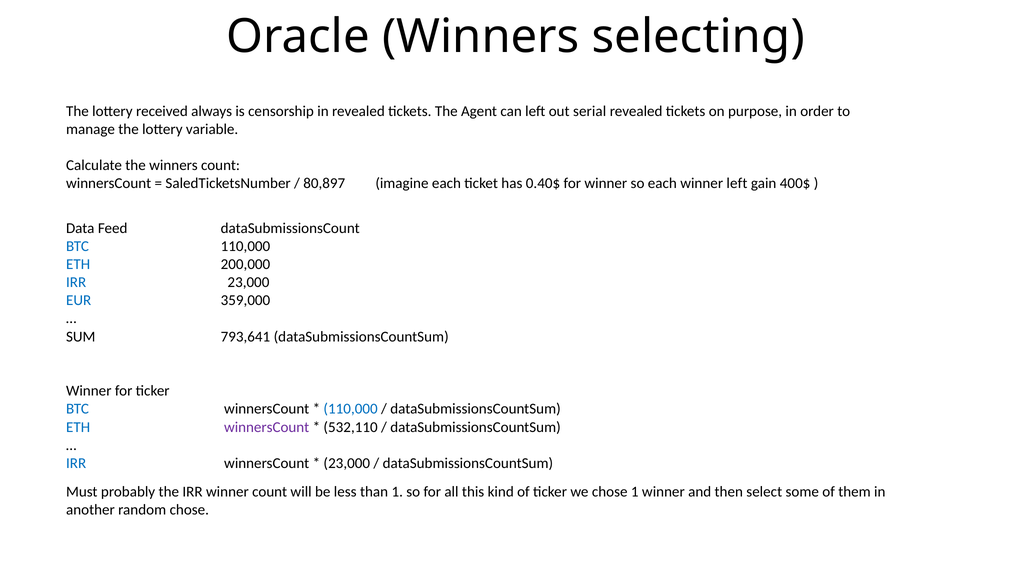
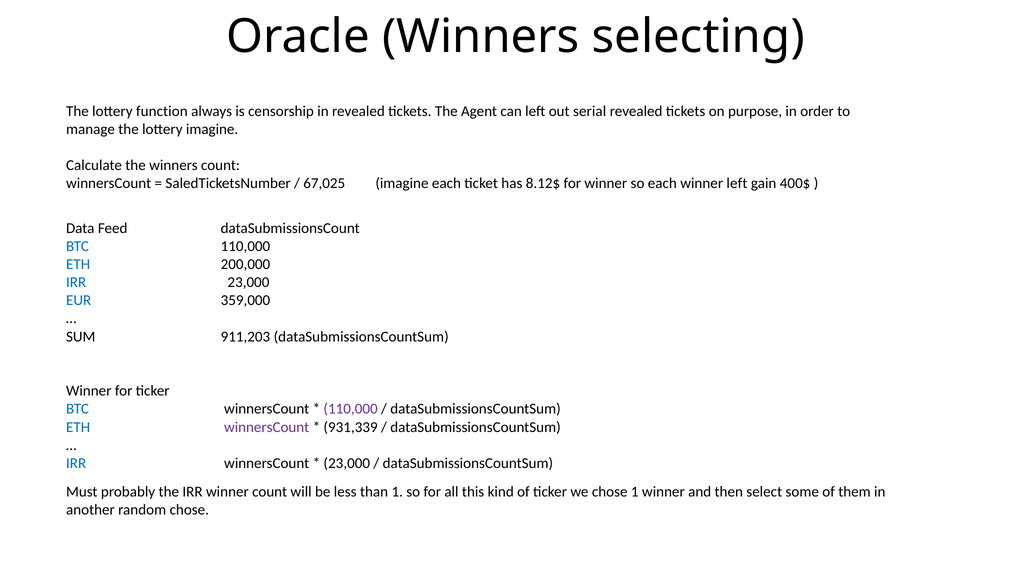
received: received -> function (162, 111)
lottery variable: variable -> imagine (212, 129)
80,897: 80,897 -> 67,025 (324, 183)
0.40$: 0.40$ -> 8.12$ (543, 183)
793,641: 793,641 -> 911,203 (245, 337)
110,000 colour: blue -> purple (351, 409)
532,110: 532,110 -> 931,339 (351, 427)
